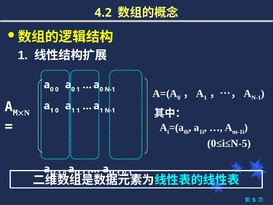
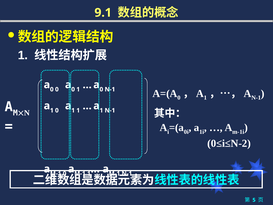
4.2: 4.2 -> 9.1 (103, 13)
0≤i≤N-5: 0≤i≤N-5 -> 0≤i≤N-2 (229, 143)
